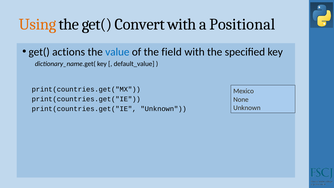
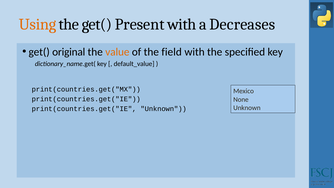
Convert: Convert -> Present (140, 24)
Positional: Positional -> Decreases (242, 24)
actions: actions -> original (69, 52)
value colour: blue -> orange (117, 52)
